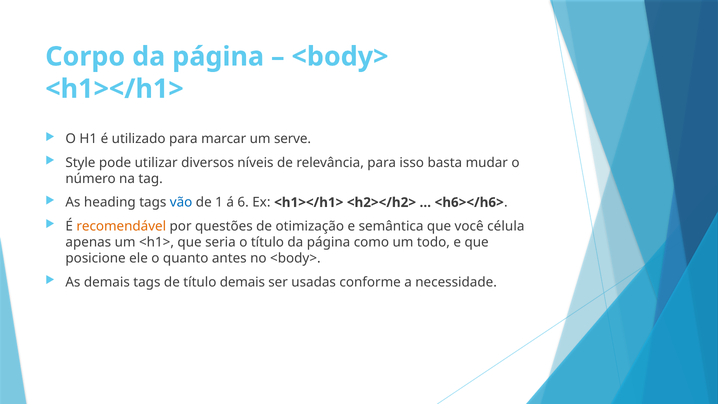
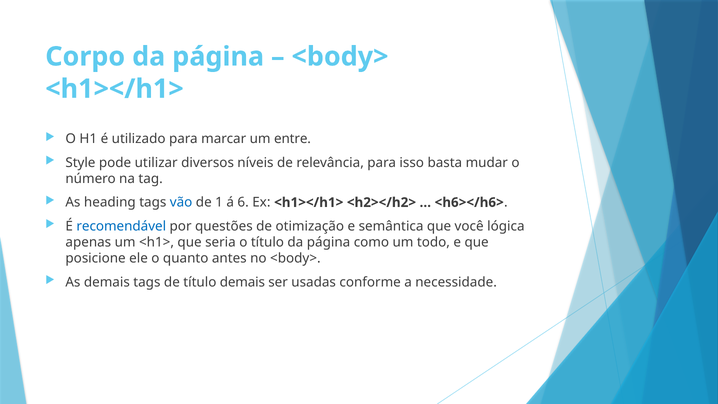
serve: serve -> entre (293, 139)
recomendável colour: orange -> blue (121, 226)
célula: célula -> lógica (506, 226)
